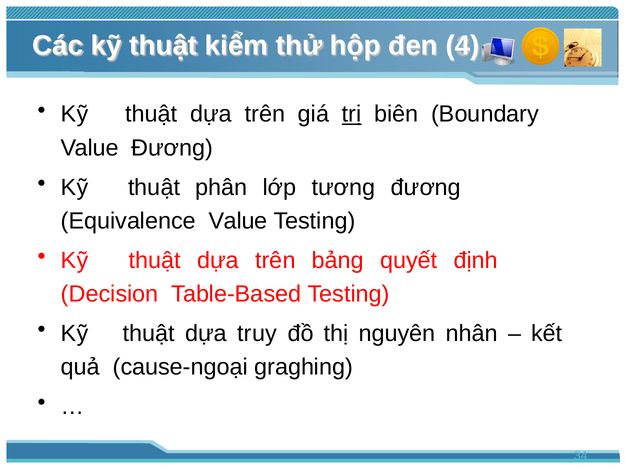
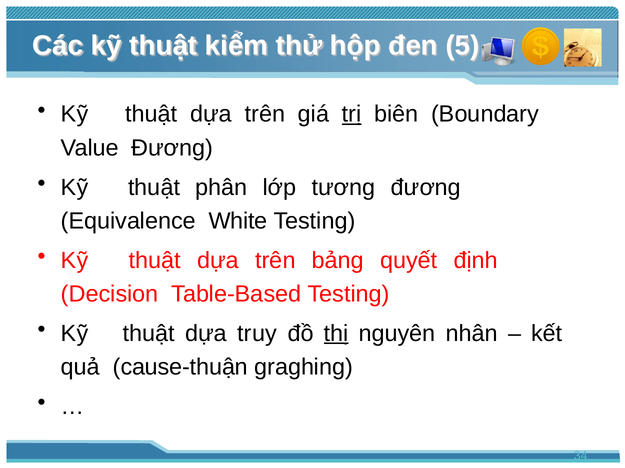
4: 4 -> 5 (463, 45)
Equivalence Value: Value -> White (238, 221)
thị underline: none -> present (336, 334)
cause-ngoại: cause-ngoại -> cause-thuận (180, 368)
